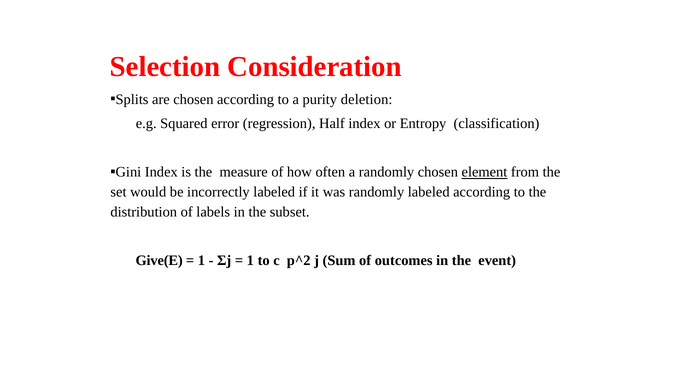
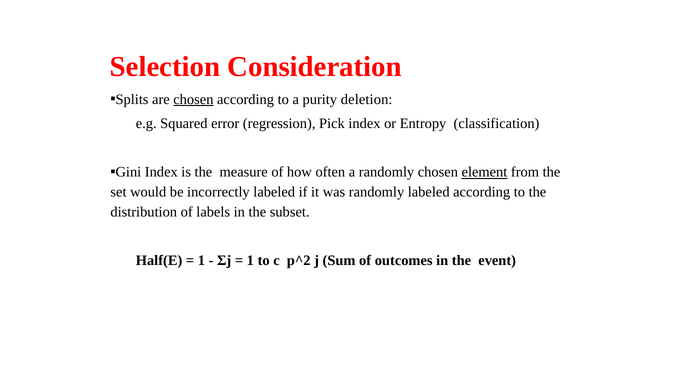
chosen underline: none -> present (193, 99)
Half: Half -> Pick (332, 123)
Give(E: Give(E -> Half(E (159, 260)
